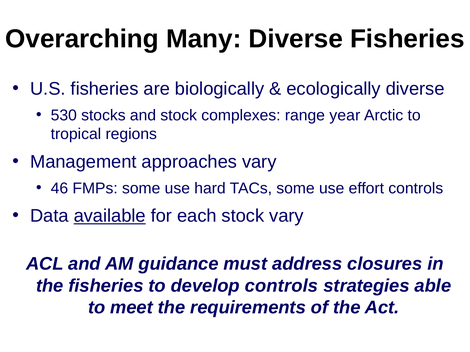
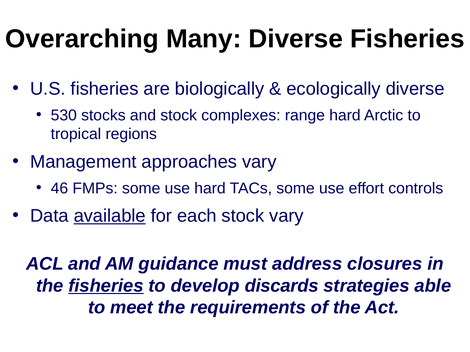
range year: year -> hard (345, 115)
fisheries underline: none -> present (106, 286)
develop controls: controls -> discards (282, 286)
